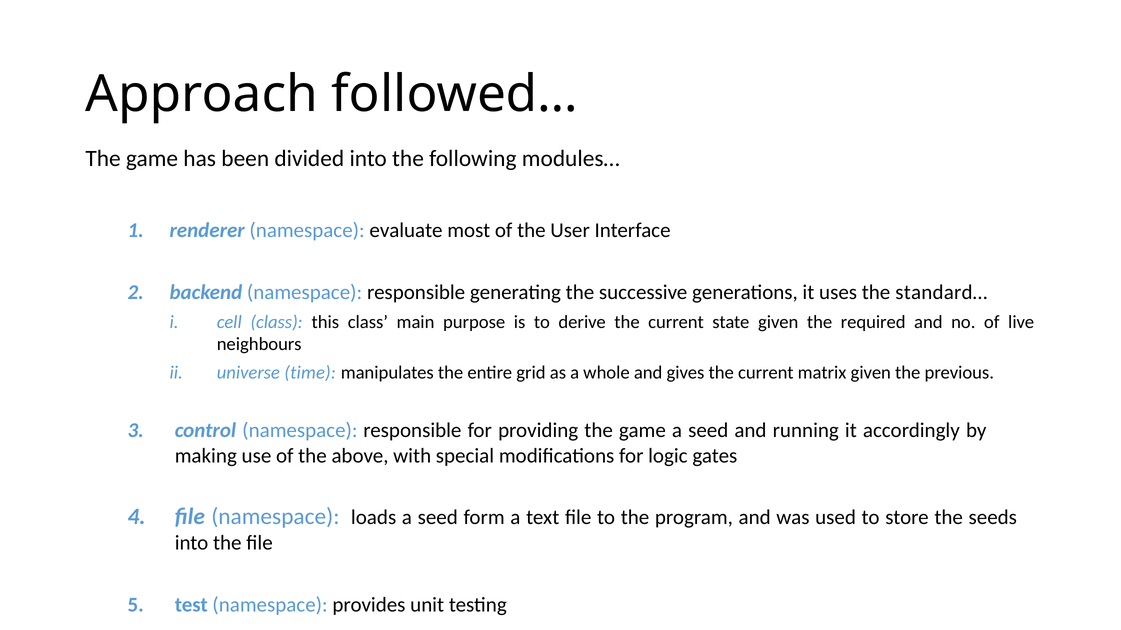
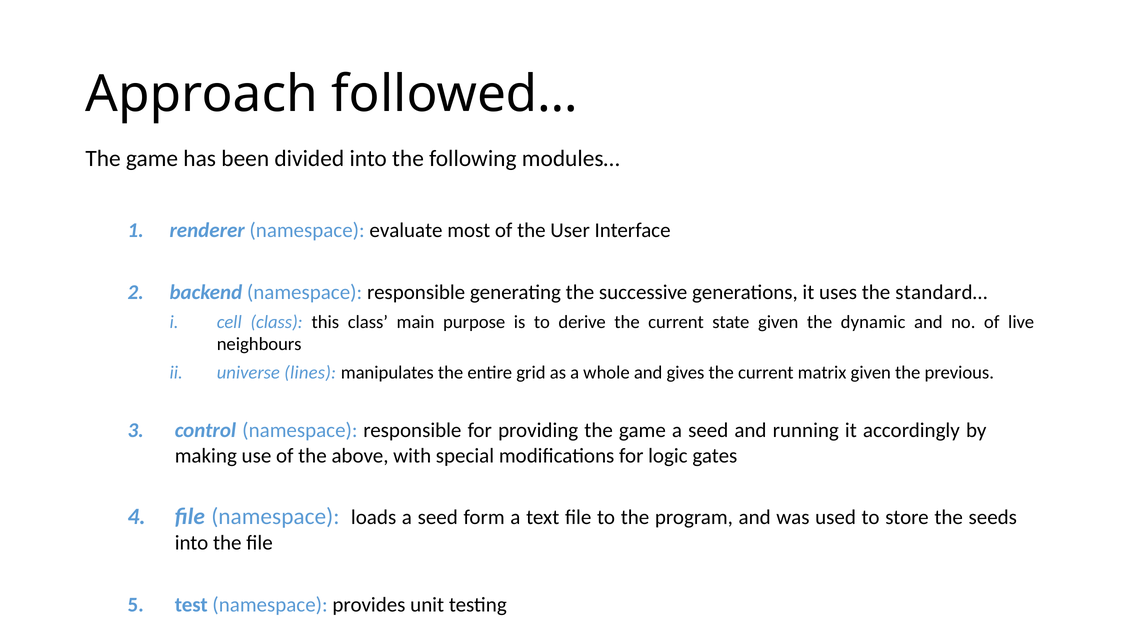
required: required -> dynamic (873, 322)
time: time -> lines (310, 373)
